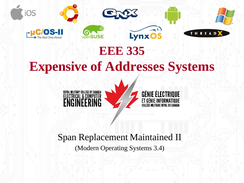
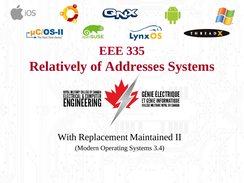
Expensive: Expensive -> Relatively (58, 66)
Span: Span -> With (67, 137)
